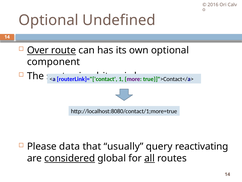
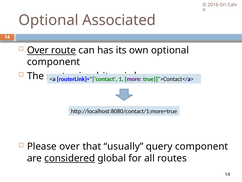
Undefined: Undefined -> Associated (119, 20)
Please data: data -> over (70, 146)
query reactivating: reactivating -> component (202, 146)
all underline: present -> none (150, 158)
